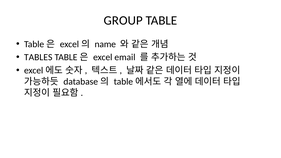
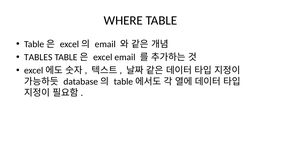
GROUP: GROUP -> WHERE (123, 20)
name: name -> email (105, 44)
